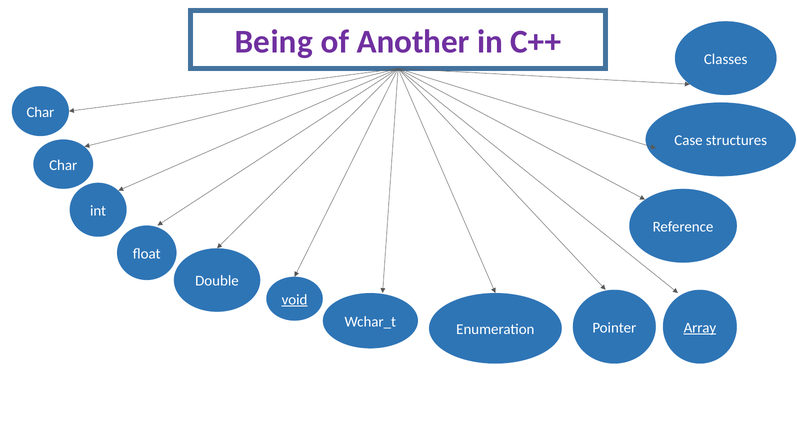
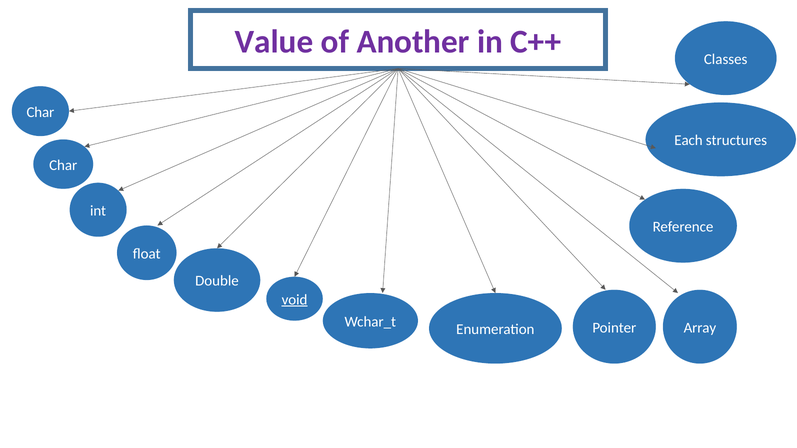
Being: Being -> Value (274, 42)
Case: Case -> Each (689, 141)
Array underline: present -> none (700, 328)
